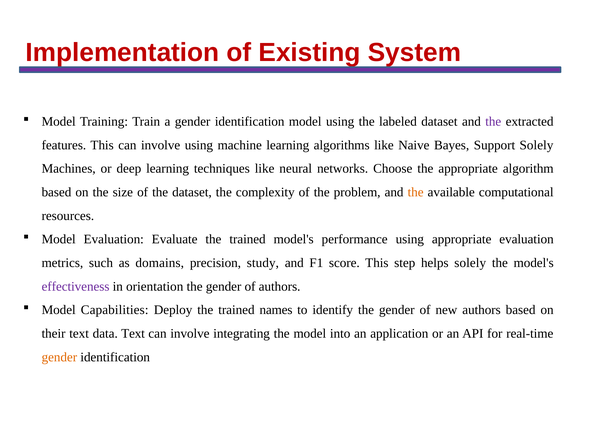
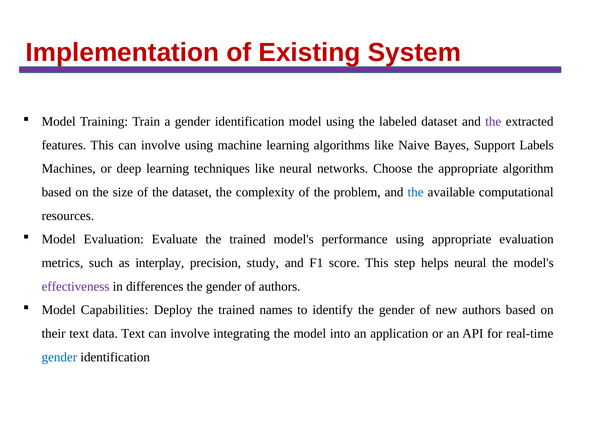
Support Solely: Solely -> Labels (537, 145)
the colour: orange -> blue (416, 192)
domains: domains -> interplay (160, 263)
helps solely: solely -> neural (470, 263)
orientation: orientation -> differences (155, 287)
gender colour: orange -> blue (59, 357)
